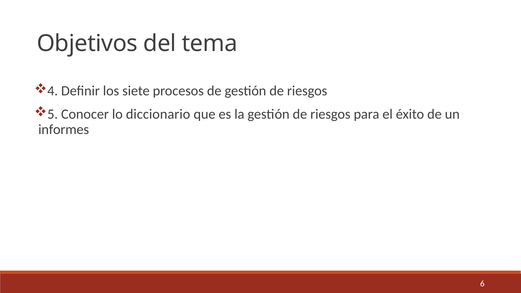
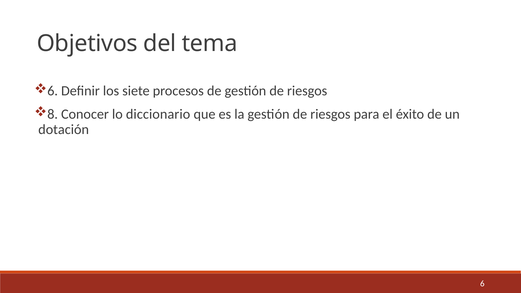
4: 4 -> 6 (53, 91)
5: 5 -> 8 (53, 114)
informes: informes -> dotación (64, 130)
